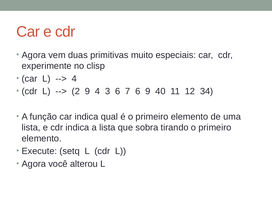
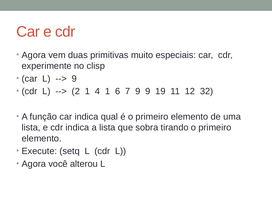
4: 4 -> 9 (74, 79)
2 9: 9 -> 1 (87, 91)
4 3: 3 -> 1 (108, 91)
7 6: 6 -> 9 (138, 91)
40: 40 -> 19 (160, 91)
34: 34 -> 32 (207, 91)
